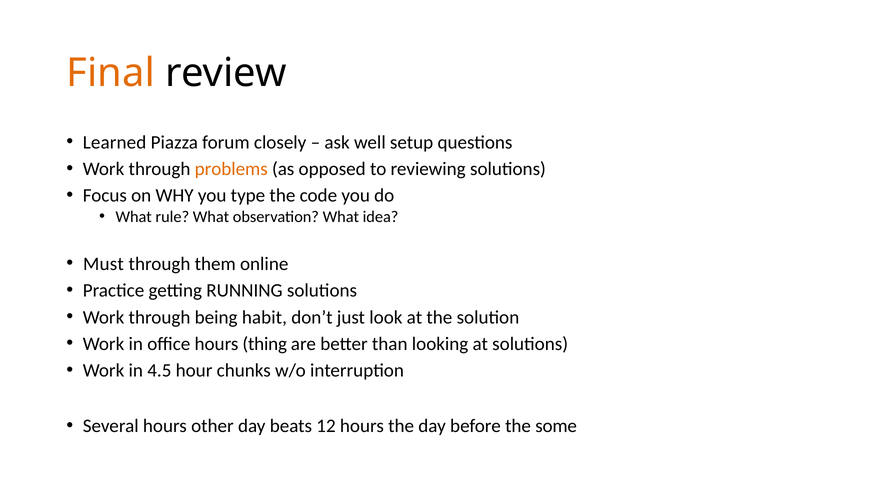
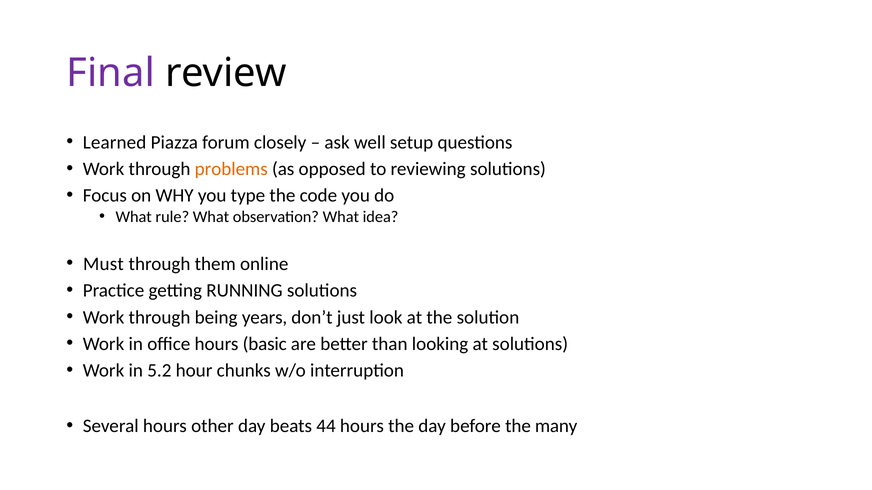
Final colour: orange -> purple (111, 73)
habit: habit -> years (265, 318)
thing: thing -> basic (265, 344)
4.5: 4.5 -> 5.2 (159, 371)
12: 12 -> 44 (326, 426)
some: some -> many (556, 426)
